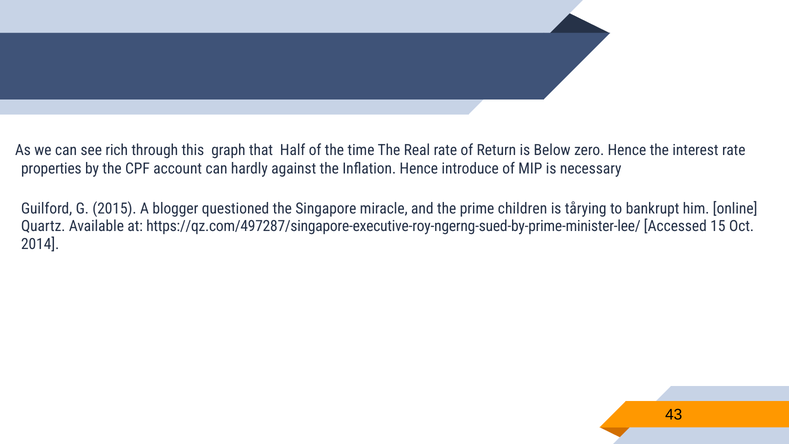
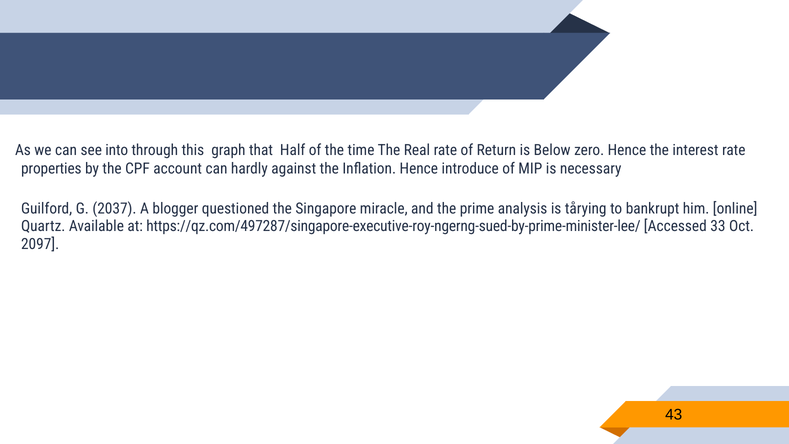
rich: rich -> into (117, 150)
2015: 2015 -> 2037 (114, 209)
children: children -> analysis (523, 209)
15: 15 -> 33 (718, 226)
2014: 2014 -> 2097 (40, 244)
